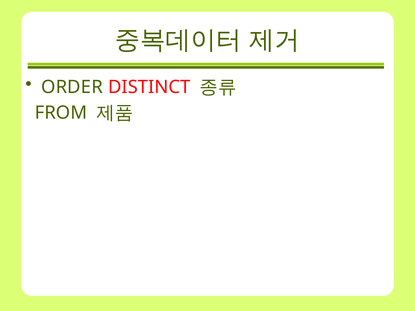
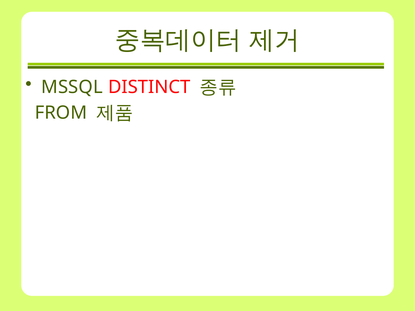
ORDER: ORDER -> MSSQL (72, 87)
